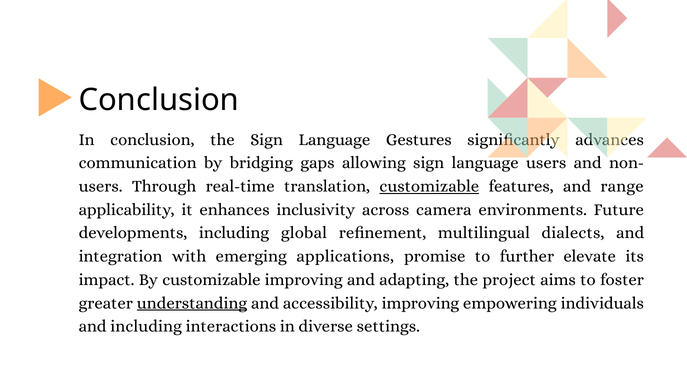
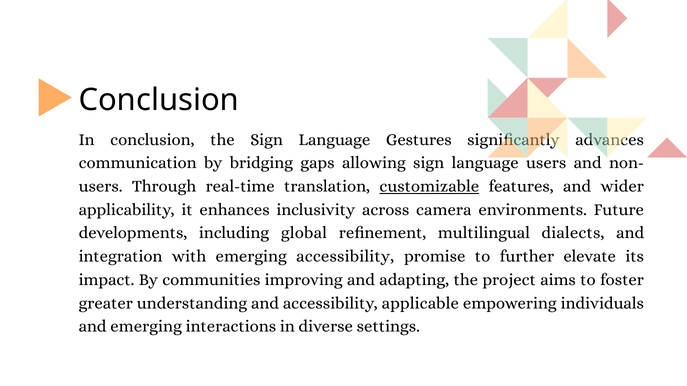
range: range -> wider (622, 186)
emerging applications: applications -> accessibility (345, 257)
By customizable: customizable -> communities (211, 280)
understanding underline: present -> none (192, 303)
accessibility improving: improving -> applicable (420, 303)
and including: including -> emerging (146, 327)
